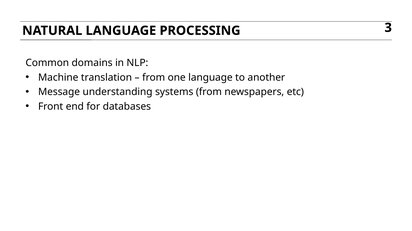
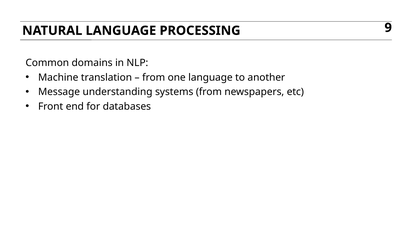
3: 3 -> 9 (388, 28)
